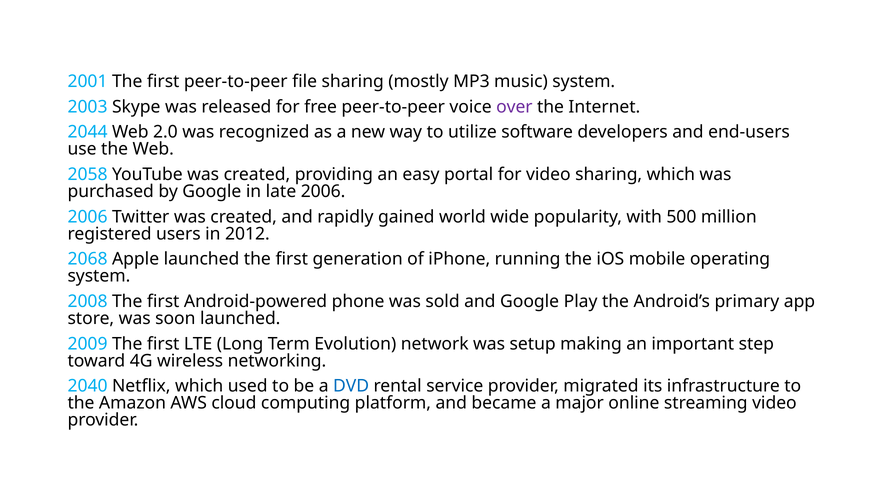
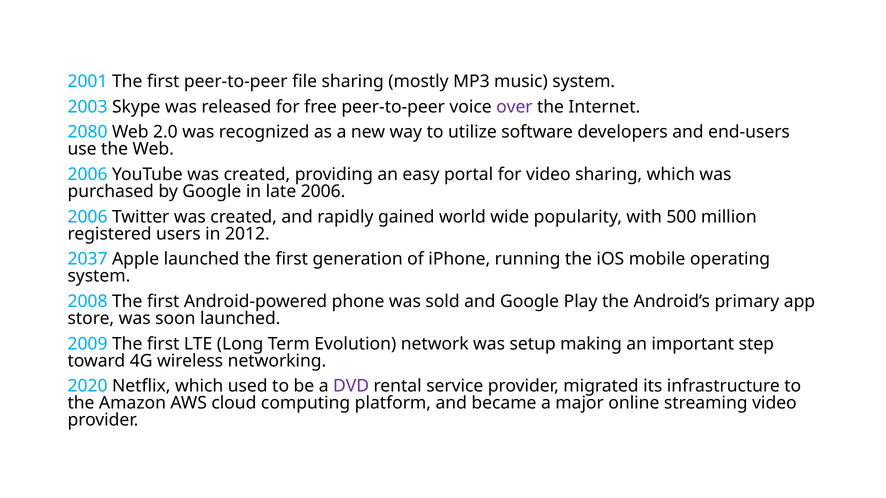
2044: 2044 -> 2080 (88, 132)
2058: 2058 -> 2006 (88, 175)
2068: 2068 -> 2037 (88, 259)
2040: 2040 -> 2020 (88, 386)
DVD colour: blue -> purple (351, 386)
